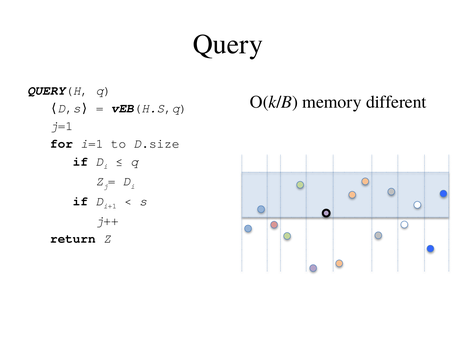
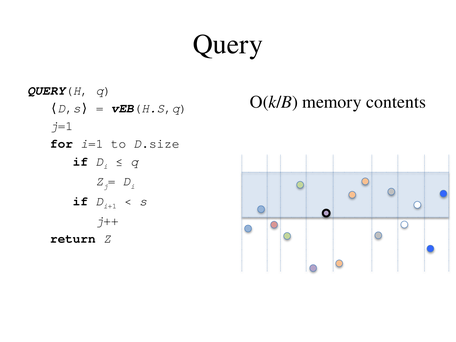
different: different -> contents (396, 102)
